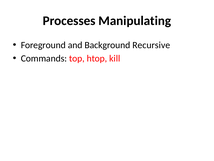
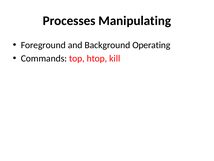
Recursive: Recursive -> Operating (151, 45)
